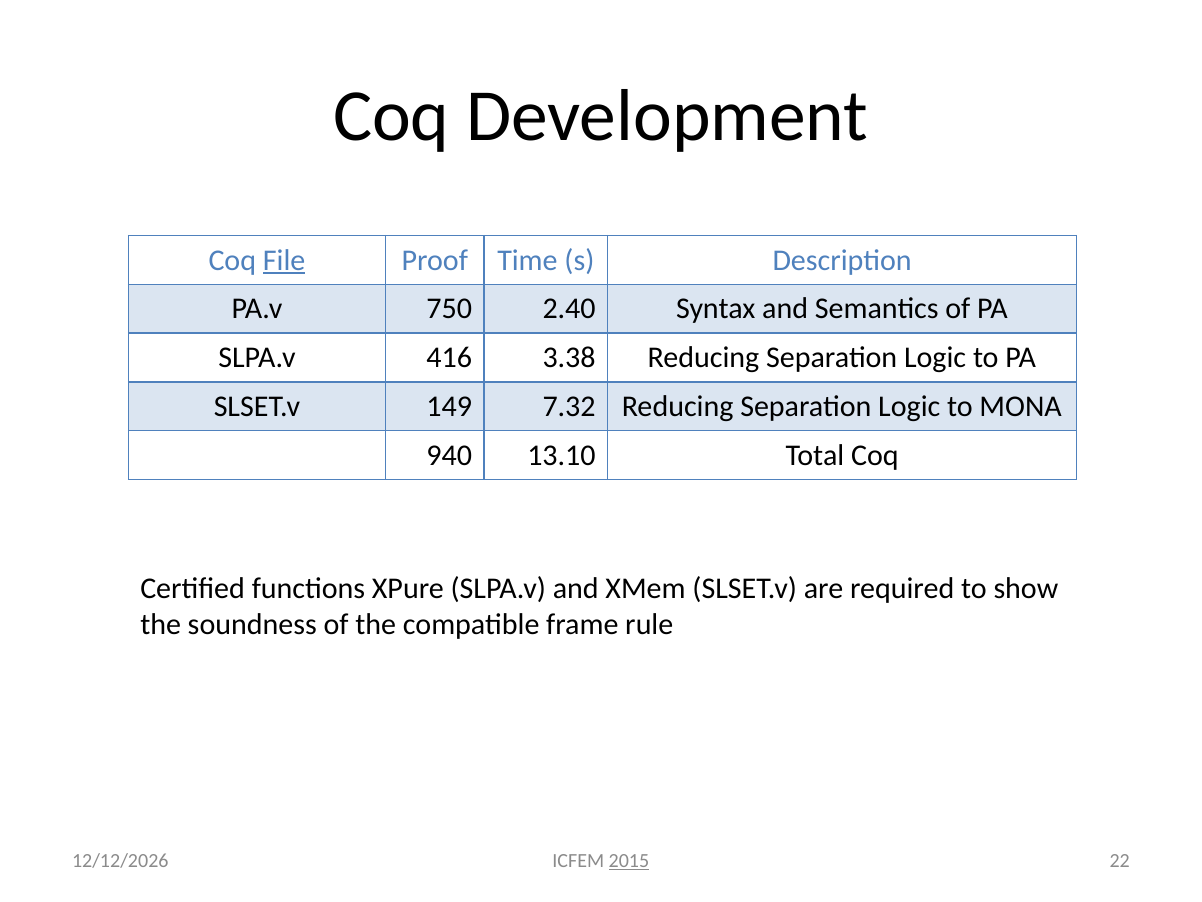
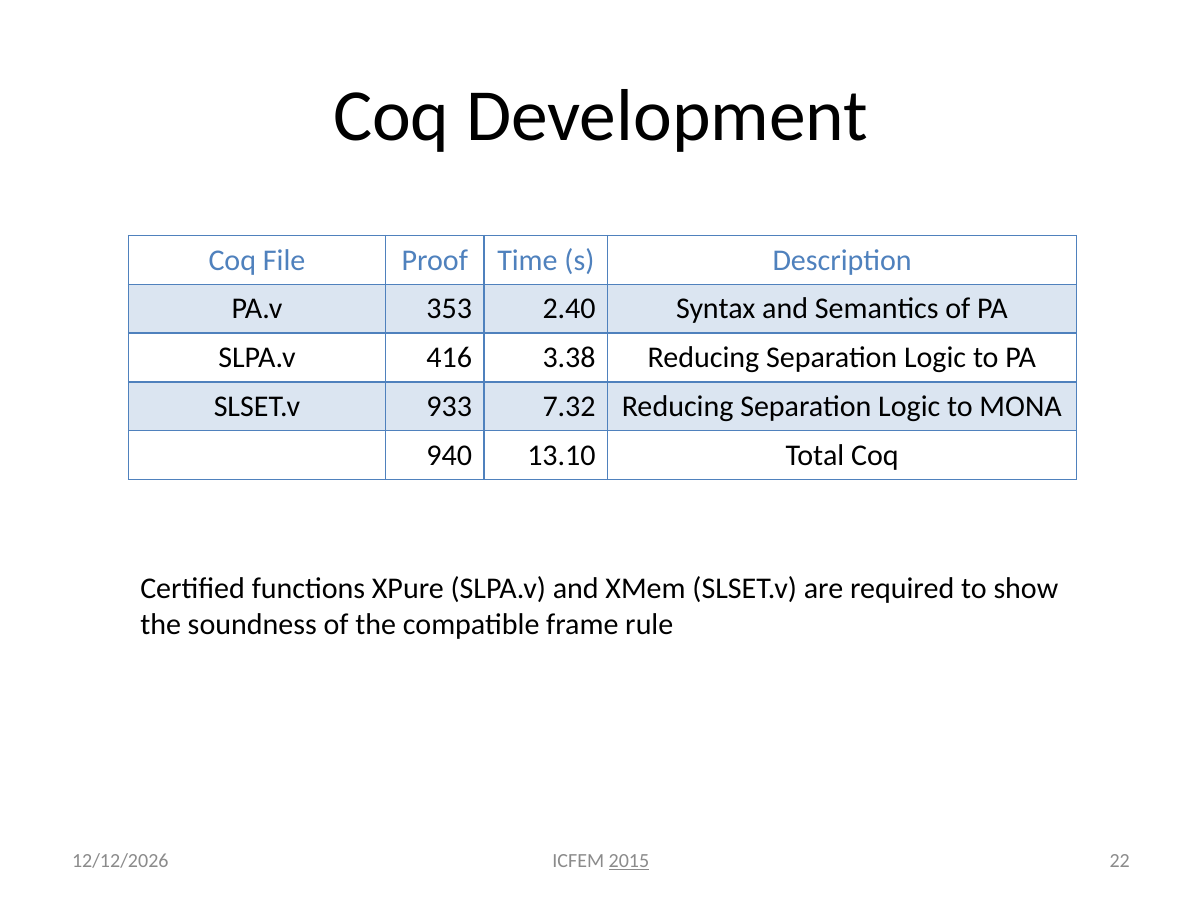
File underline: present -> none (284, 260)
750: 750 -> 353 (449, 309)
149: 149 -> 933 (449, 406)
